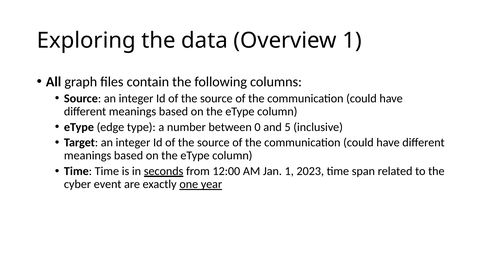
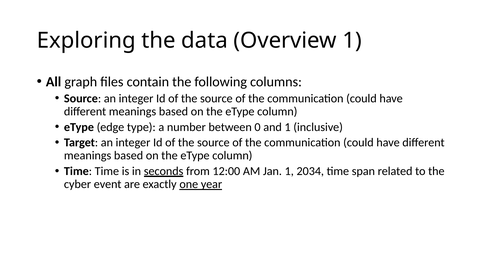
and 5: 5 -> 1 (288, 127)
2023: 2023 -> 2034 (310, 171)
